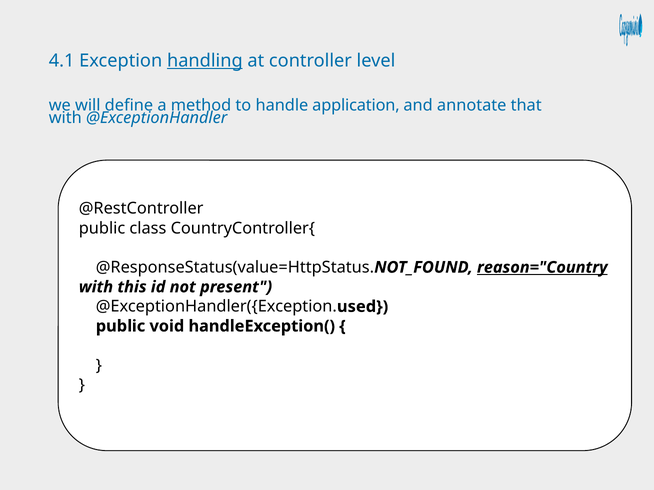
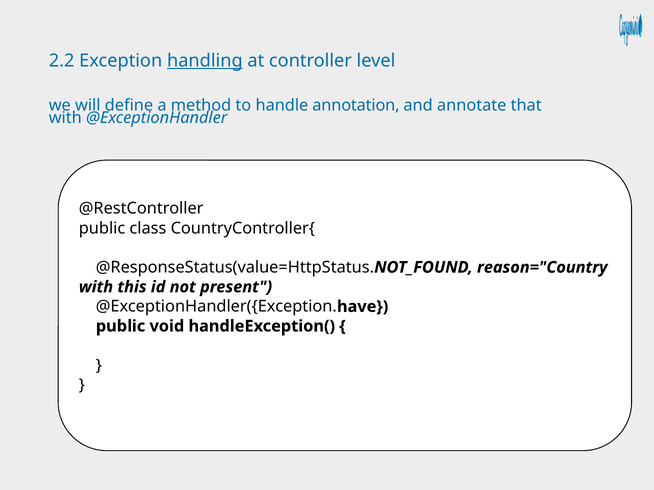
4.1: 4.1 -> 2.2 (62, 61)
application: application -> annotation (356, 106)
reason="Country underline: present -> none (542, 268)
used: used -> have (363, 307)
